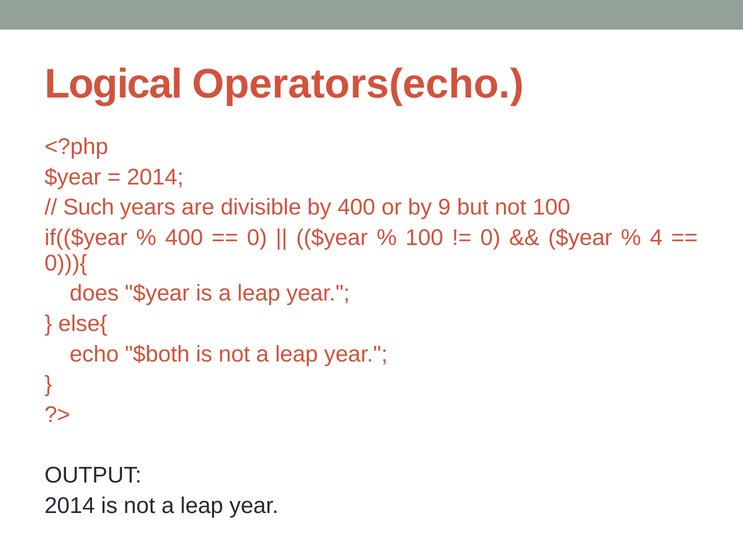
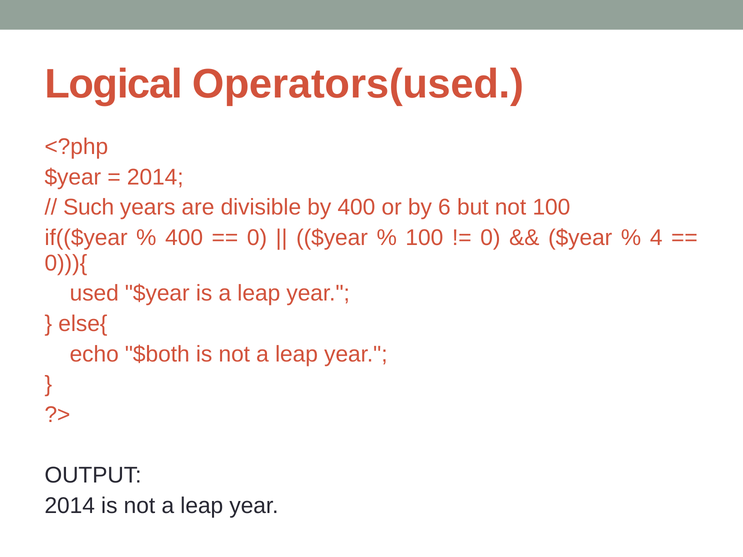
Operators(echo: Operators(echo -> Operators(used (358, 84)
9: 9 -> 6 (444, 207)
does: does -> used (94, 294)
